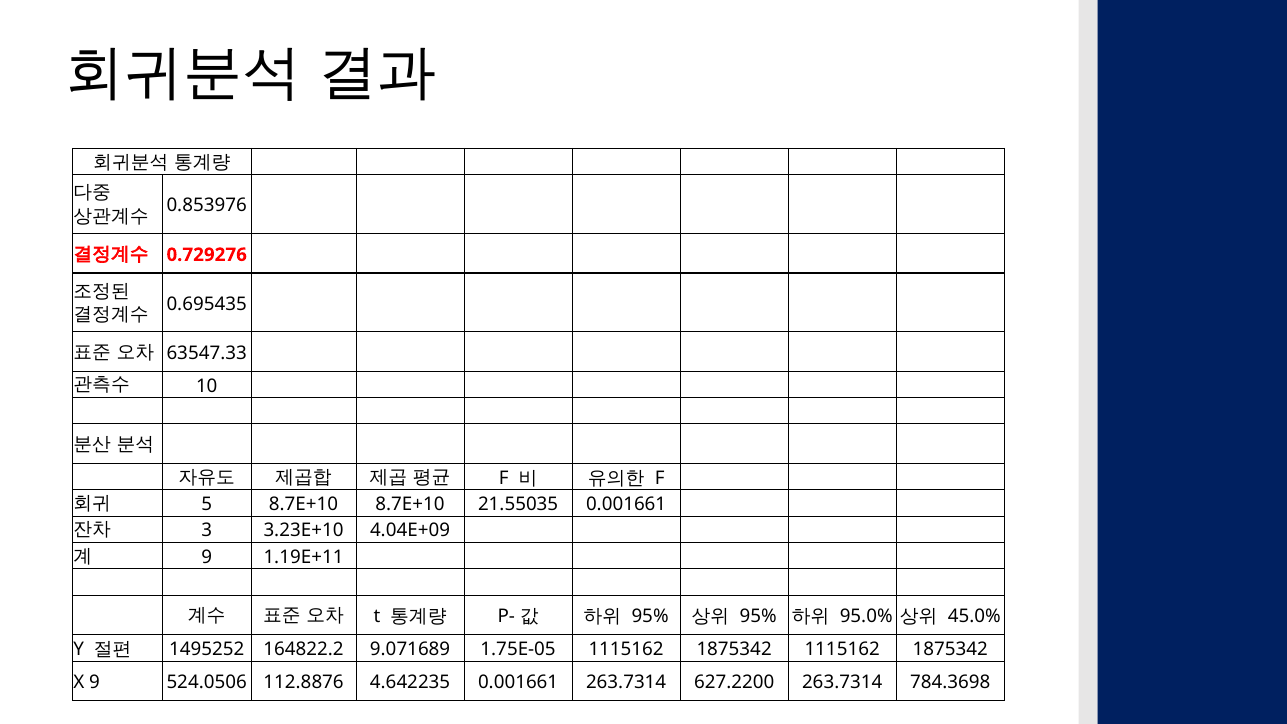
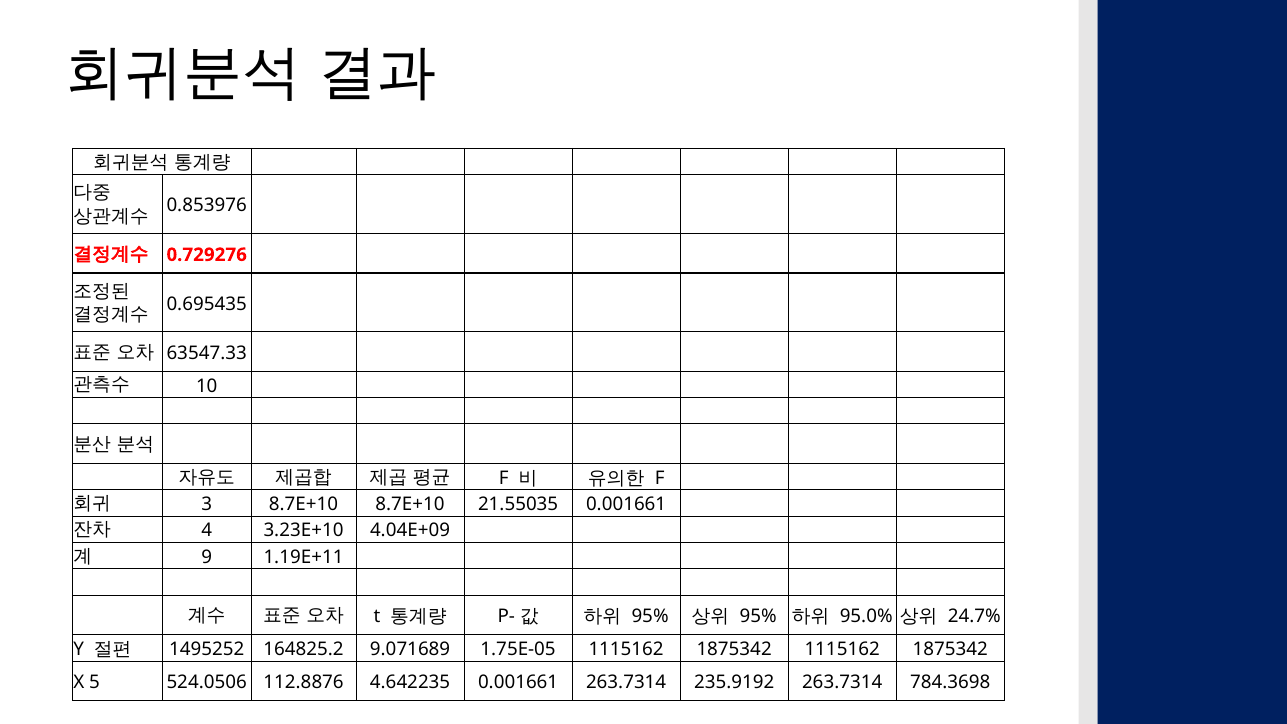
5: 5 -> 3 (207, 504)
3: 3 -> 4 (207, 531)
45.0%: 45.0% -> 24.7% (974, 616)
164822.2: 164822.2 -> 164825.2 (304, 649)
X 9: 9 -> 5 (95, 682)
627.2200: 627.2200 -> 235.9192 (734, 682)
